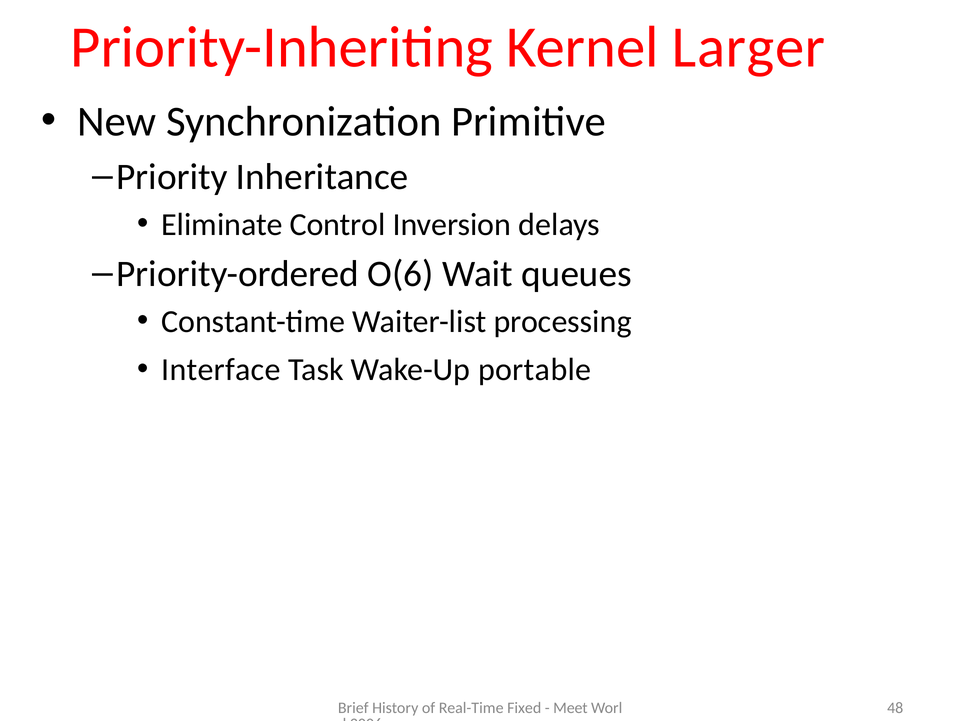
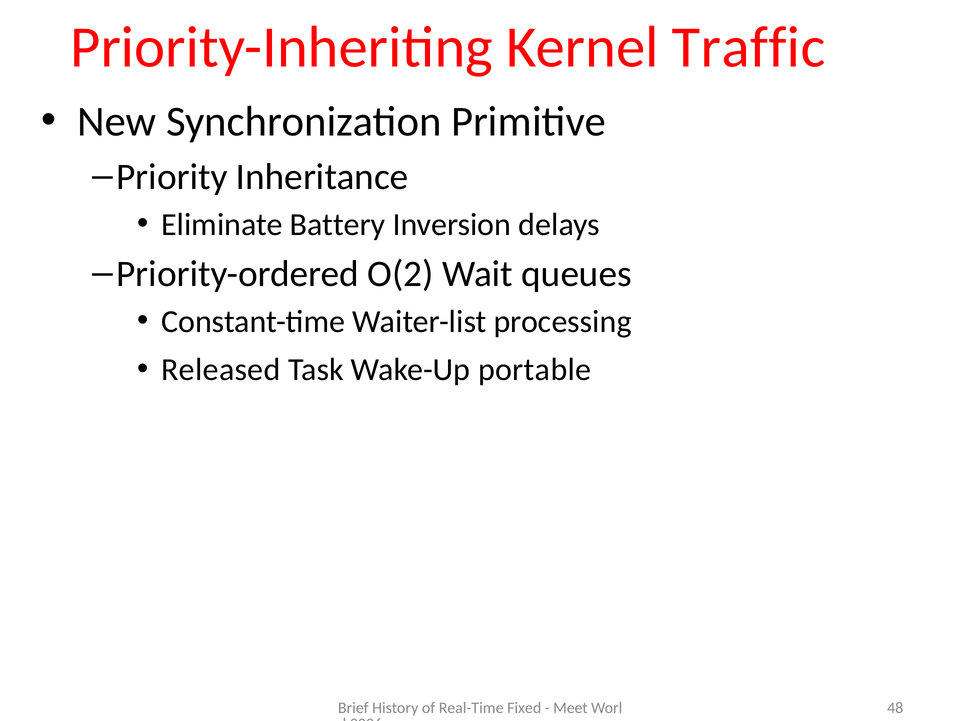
Larger: Larger -> Traffic (749, 48)
Control: Control -> Battery (338, 224)
O(6: O(6 -> O(2 (401, 274)
Interface: Interface -> Released (221, 370)
